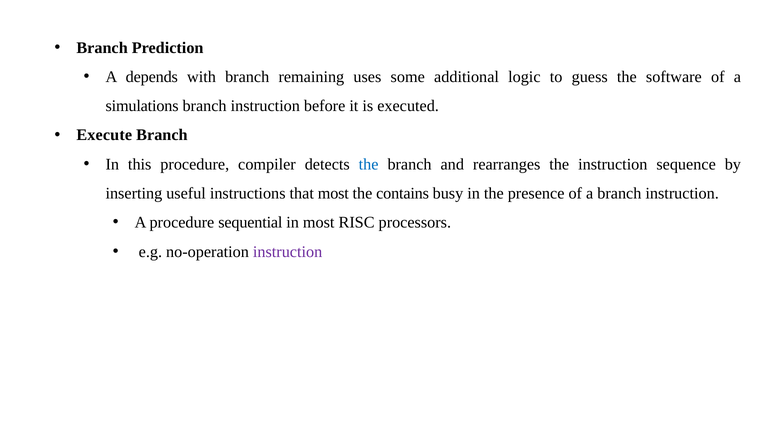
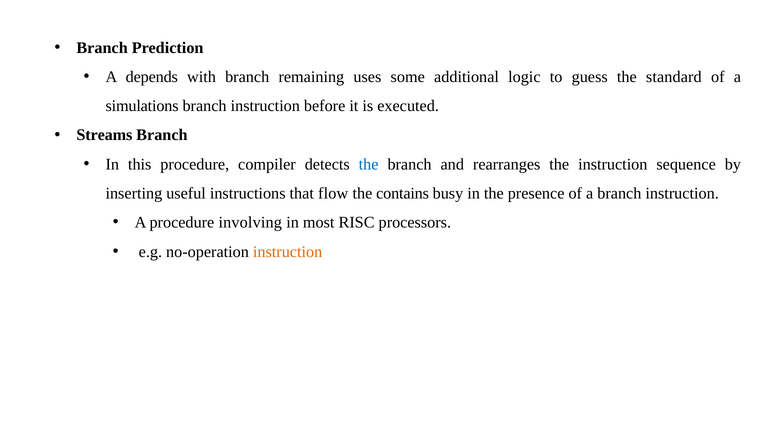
software: software -> standard (674, 77)
Execute: Execute -> Streams (104, 135)
that most: most -> flow (333, 193)
sequential: sequential -> involving (250, 223)
instruction colour: purple -> orange (288, 252)
